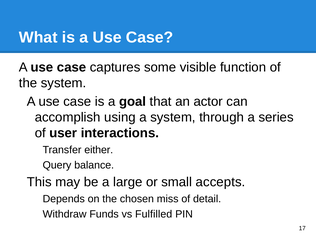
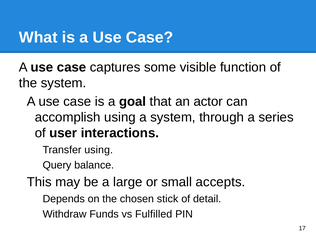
Transfer either: either -> using (99, 150)
miss: miss -> stick (168, 199)
